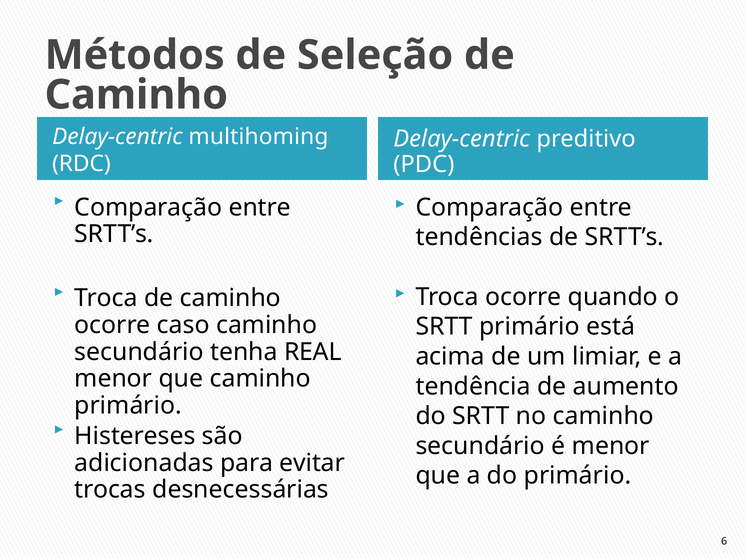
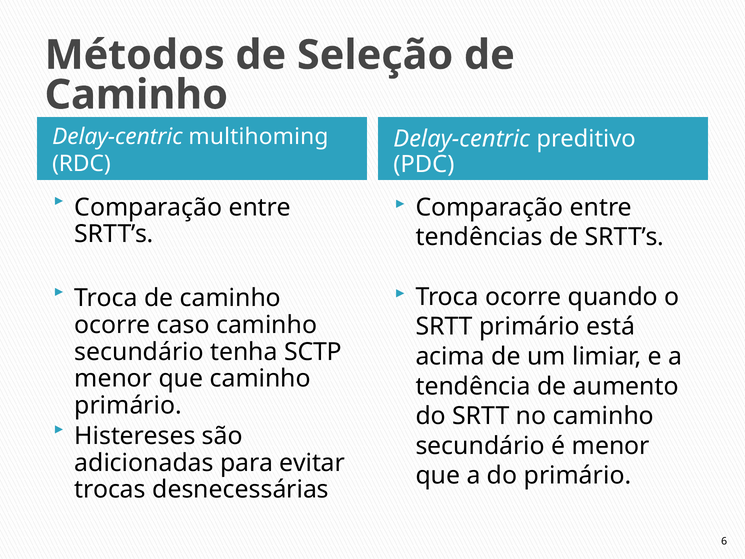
REAL: REAL -> SCTP (313, 352)
